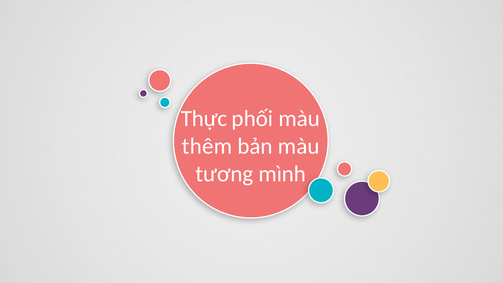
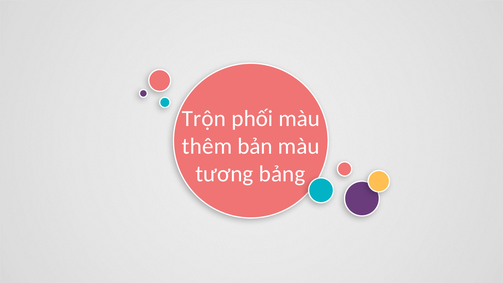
Thực: Thực -> Trộn (204, 118)
mình: mình -> bảng (282, 174)
